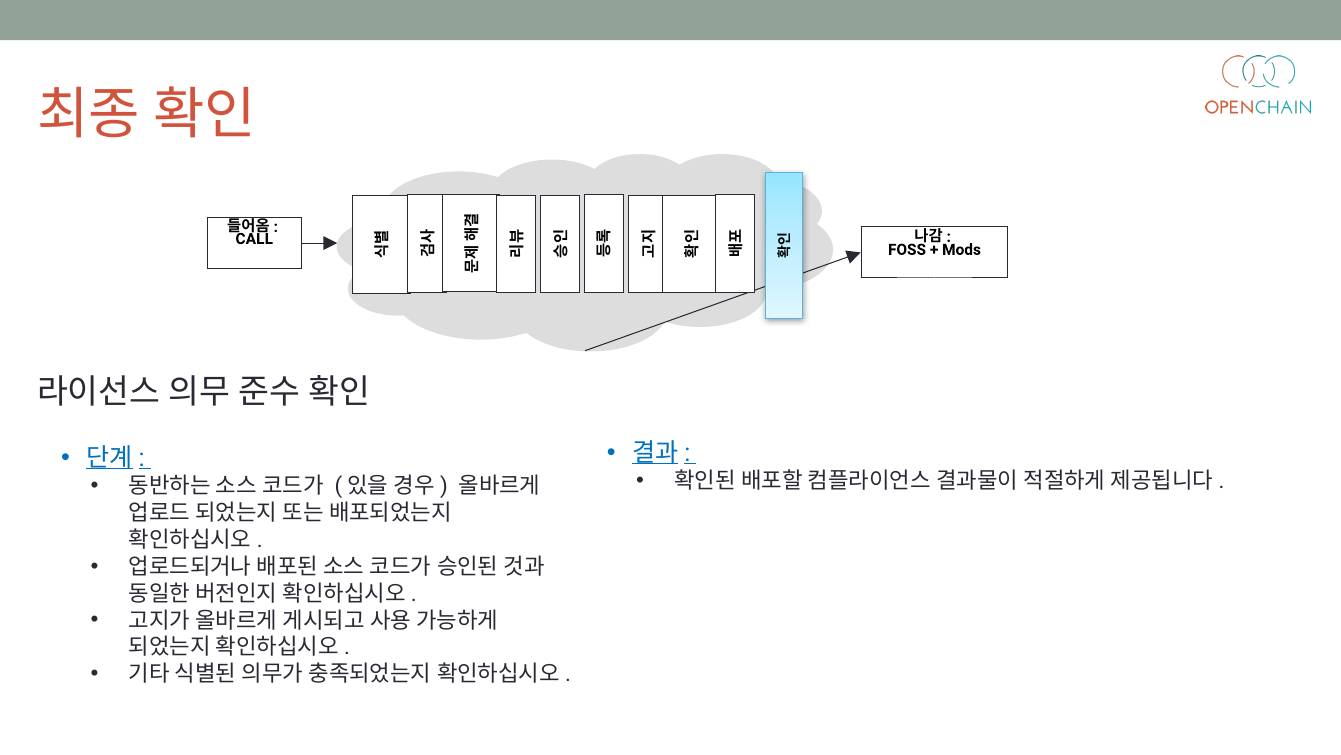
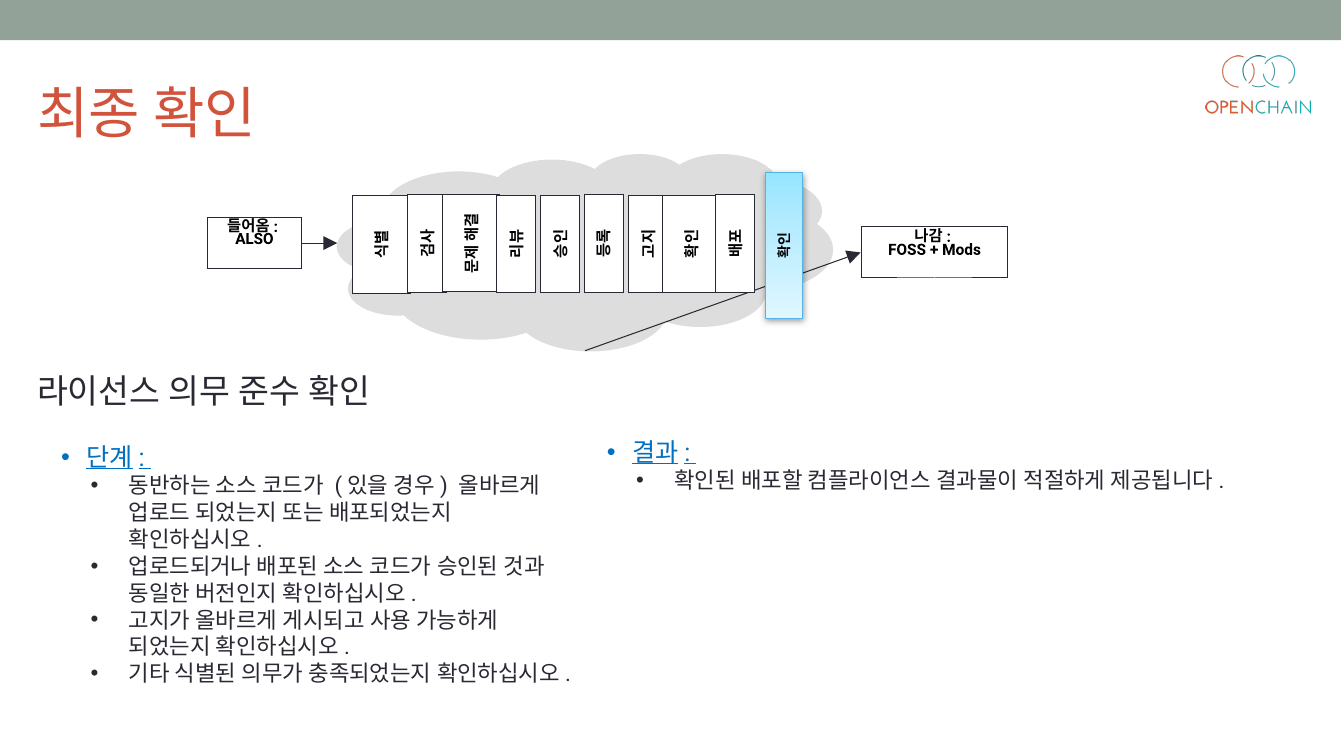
CALL: CALL -> ALSO (254, 239)
